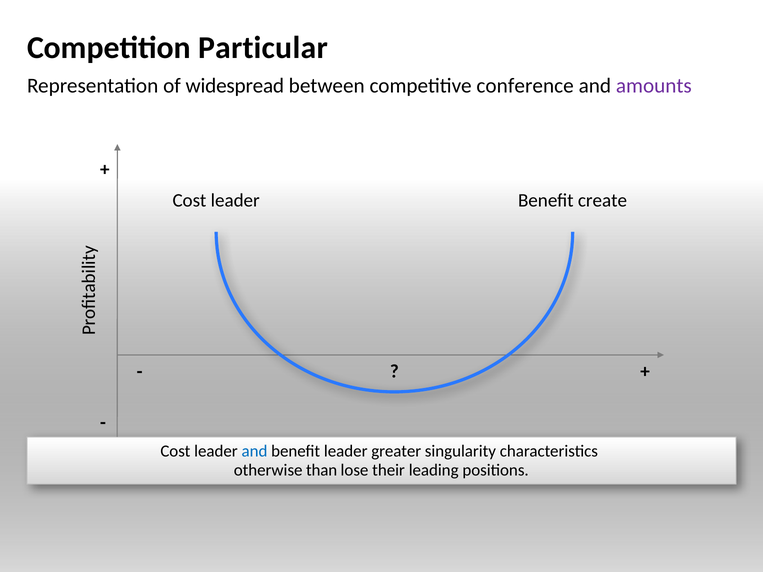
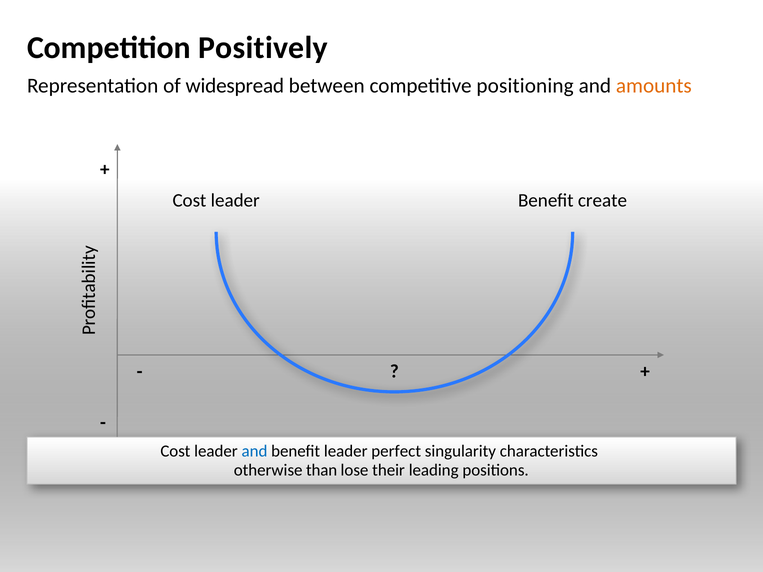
Particular: Particular -> Positively (263, 48)
conference: conference -> positioning (525, 86)
amounts colour: purple -> orange (654, 86)
greater: greater -> perfect (396, 451)
